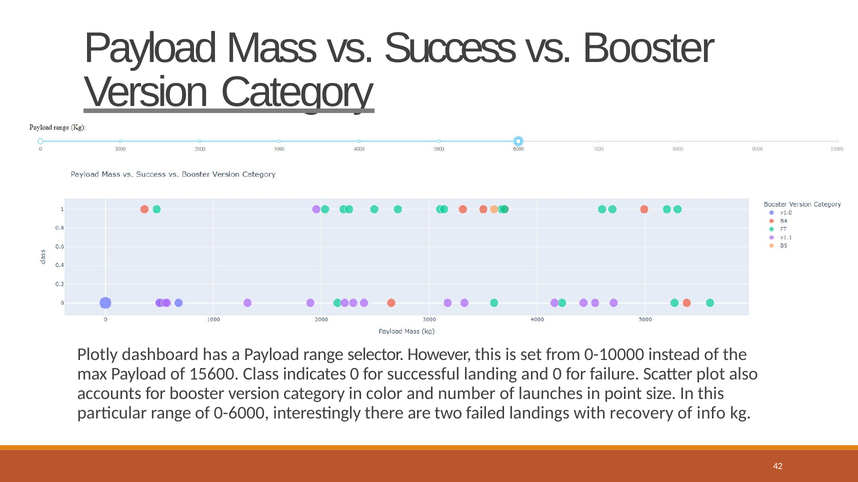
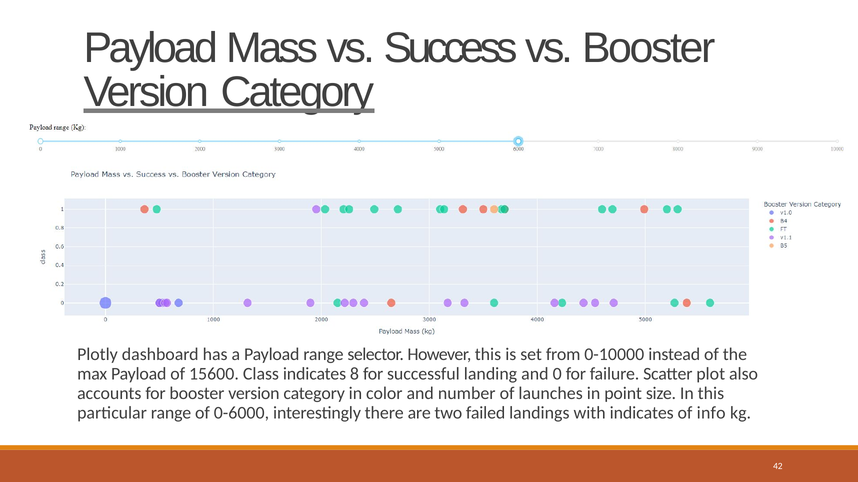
indicates 0: 0 -> 8 (355, 375)
with recovery: recovery -> indicates (642, 414)
